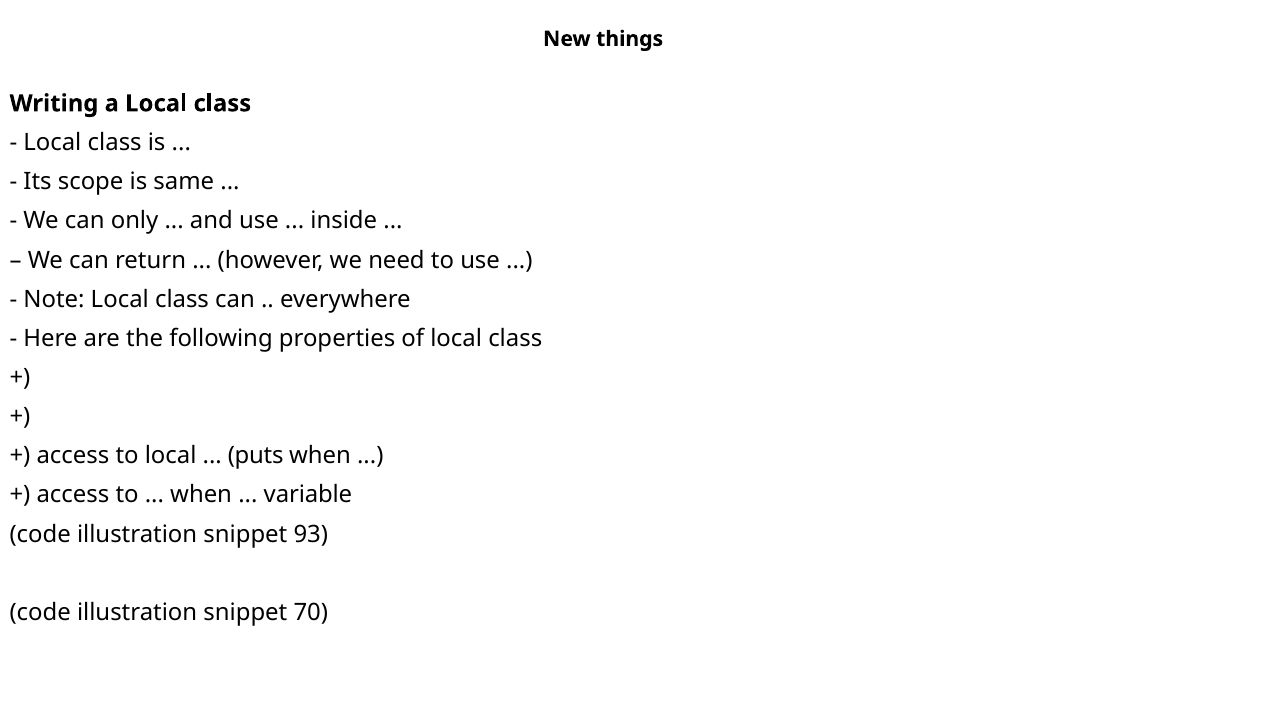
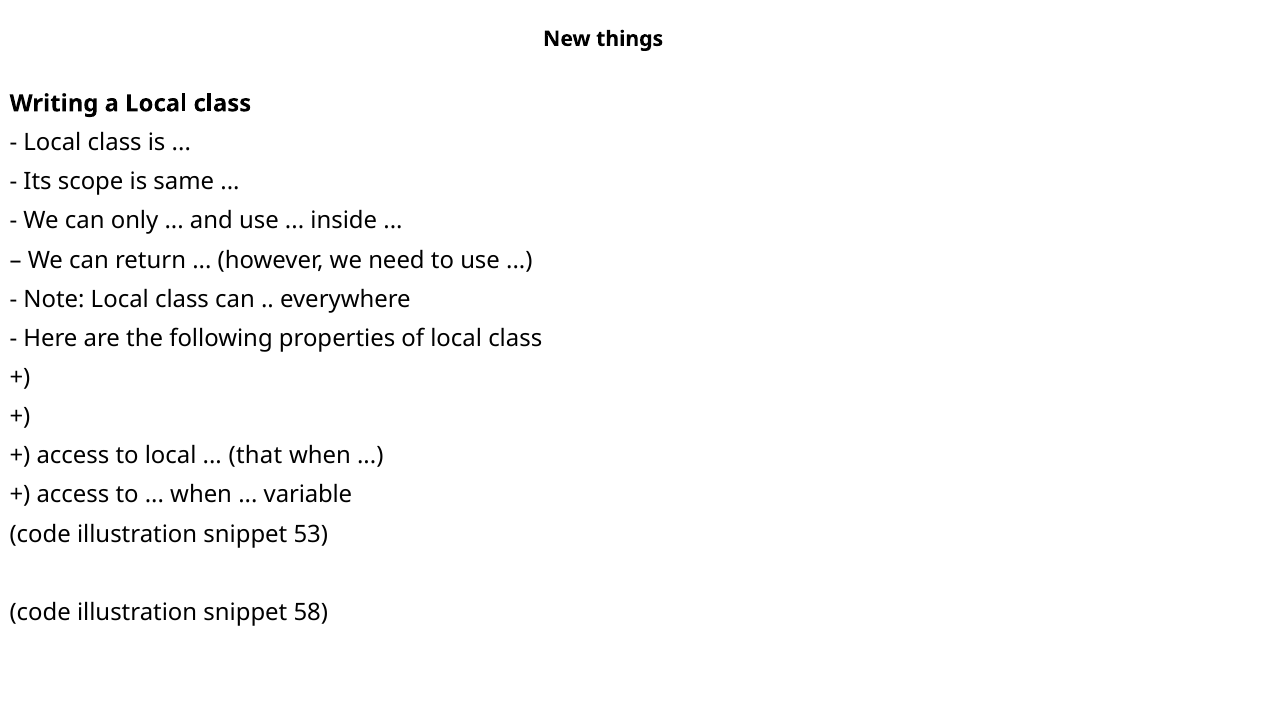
puts: puts -> that (255, 456)
93: 93 -> 53 (311, 534)
70: 70 -> 58 (311, 612)
